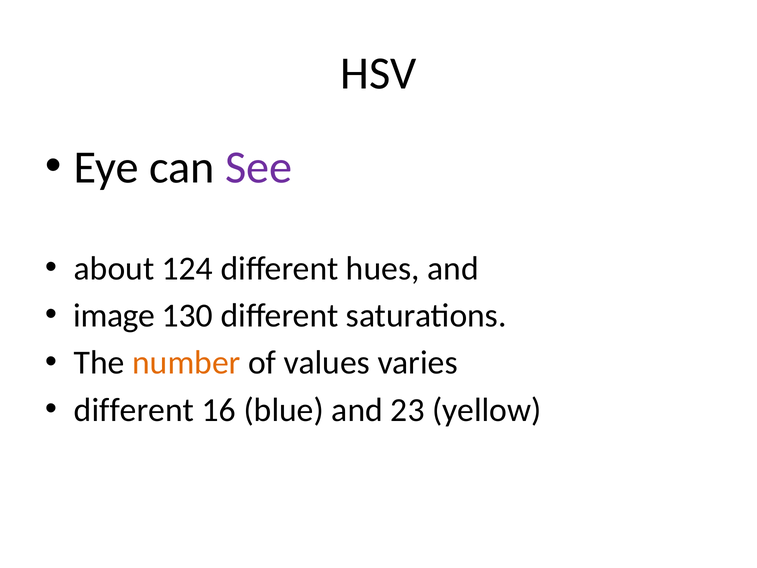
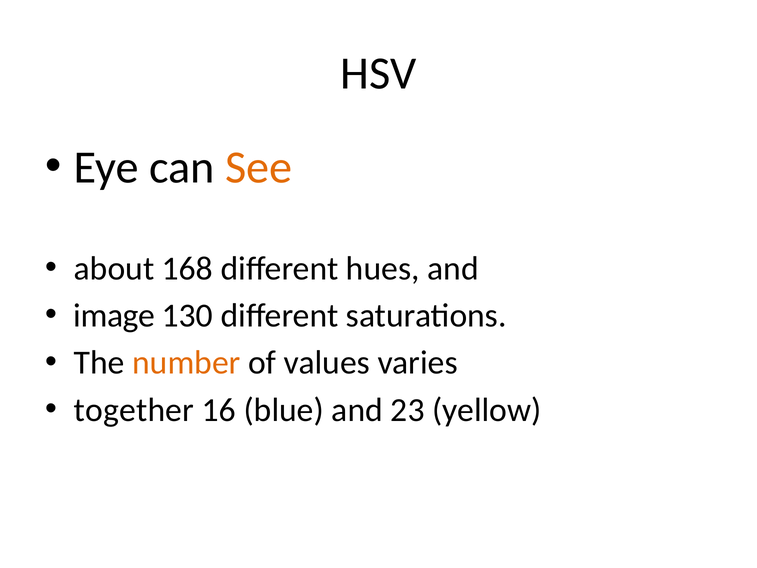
See colour: purple -> orange (259, 167)
124: 124 -> 168 (187, 268)
different: different -> together (134, 410)
